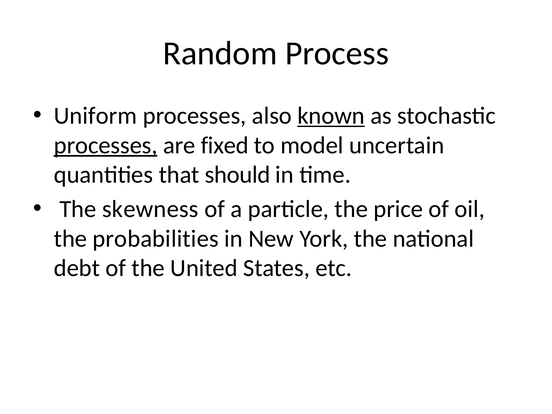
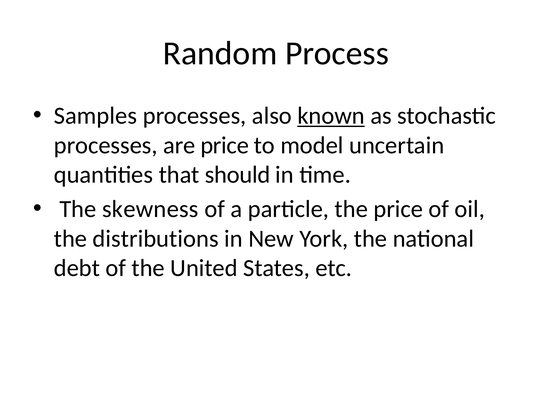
Uniform: Uniform -> Samples (95, 116)
processes underline: present -> none (106, 145)
are fixed: fixed -> price (225, 145)
probabilities: probabilities -> distributions (156, 239)
